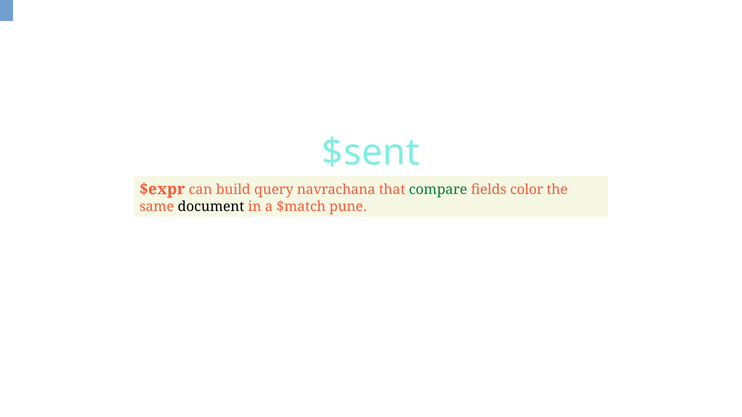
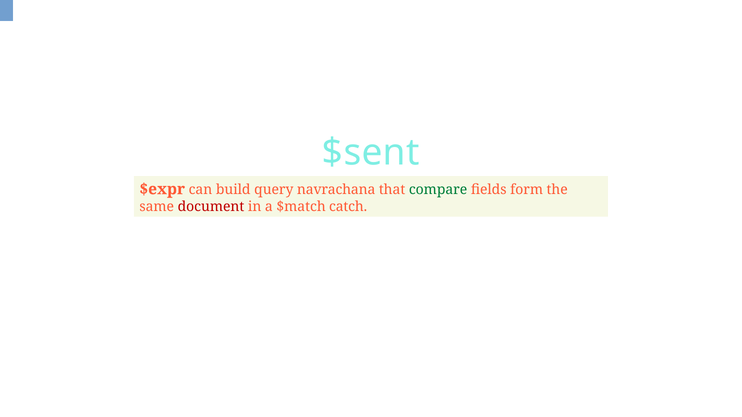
color: color -> form (527, 190)
document colour: black -> red (211, 207)
pune: pune -> catch (348, 207)
